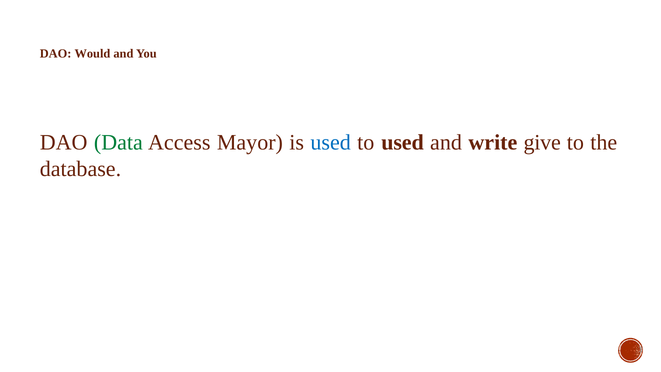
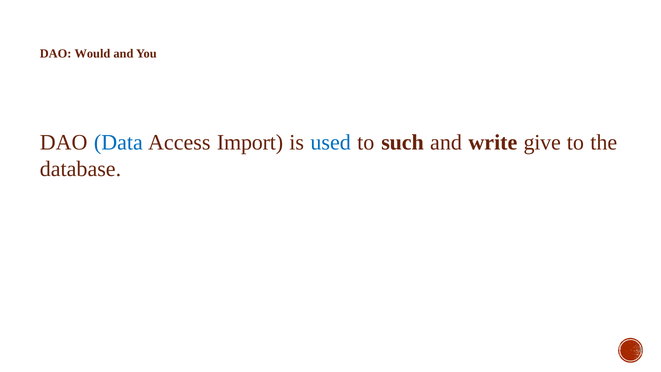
Data colour: green -> blue (118, 143)
Mayor: Mayor -> Import (250, 143)
to used: used -> such (403, 143)
